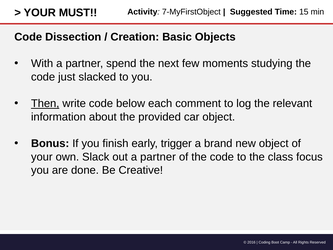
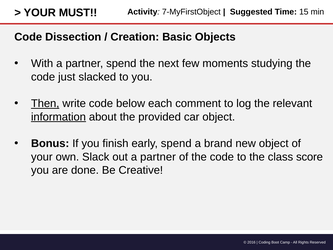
information underline: none -> present (58, 117)
early trigger: trigger -> spend (176, 143)
focus: focus -> score (310, 157)
